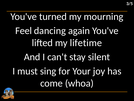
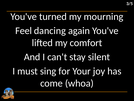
lifetime: lifetime -> comfort (86, 43)
